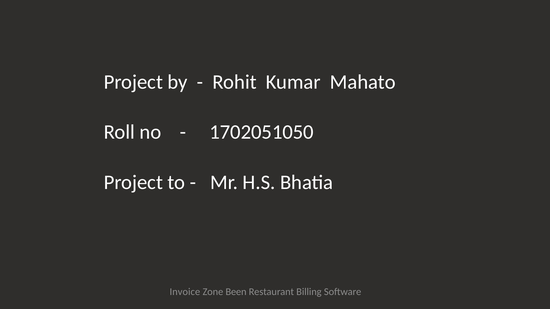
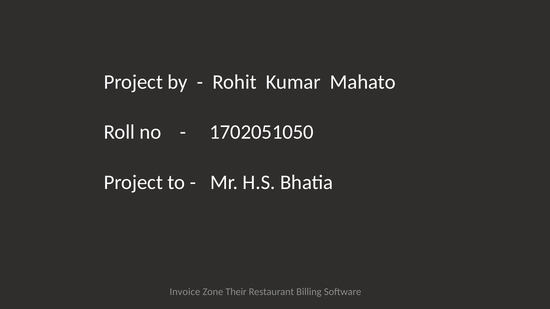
Been: Been -> Their (236, 292)
